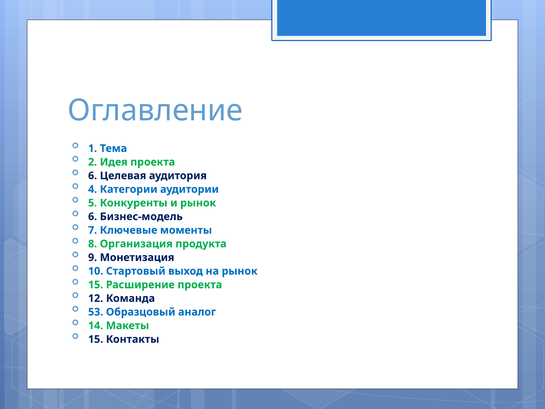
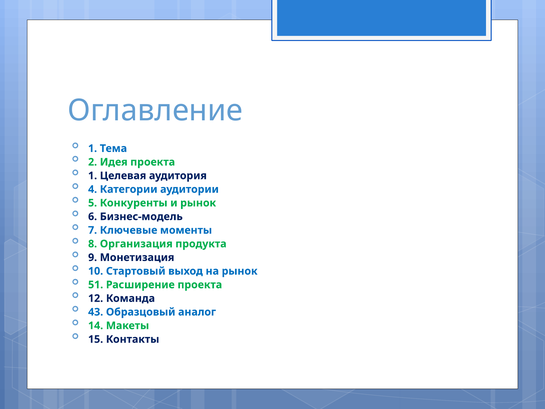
6: 6 -> 1 (93, 176)
15: 15 -> 51 (96, 285)
53: 53 -> 43 (96, 312)
